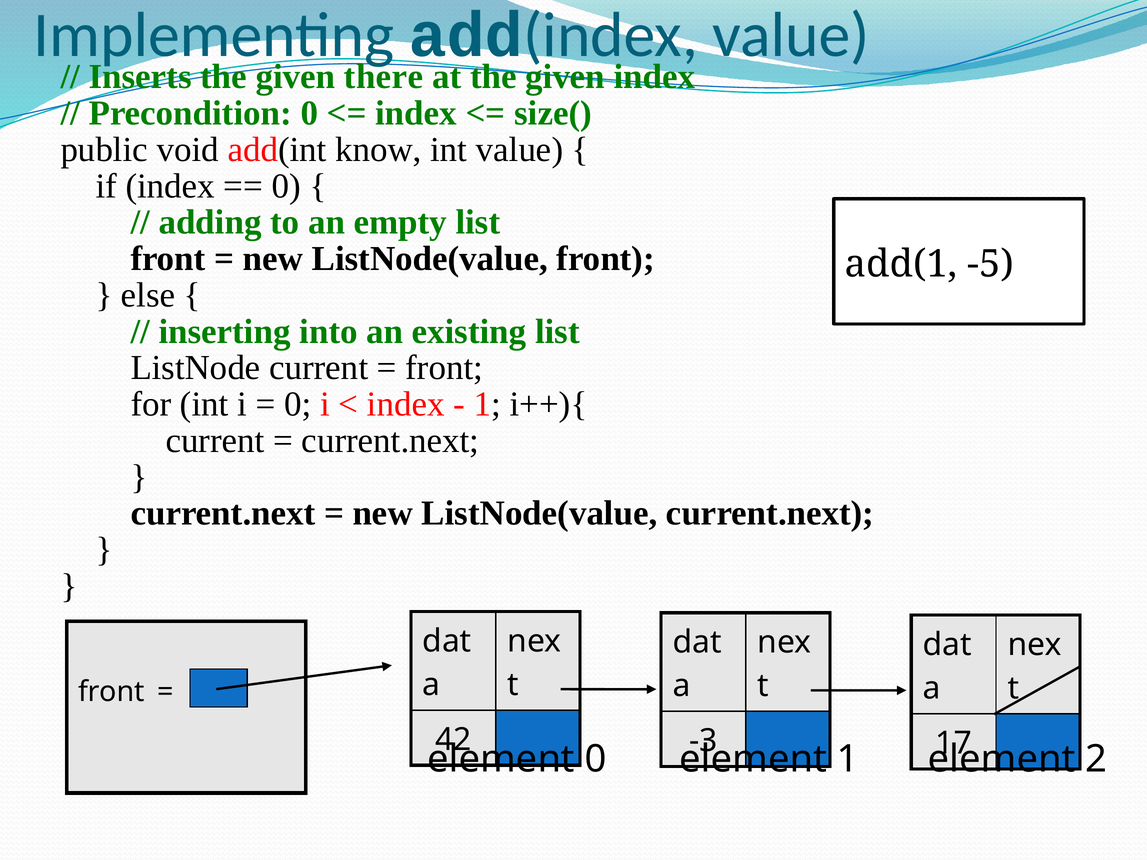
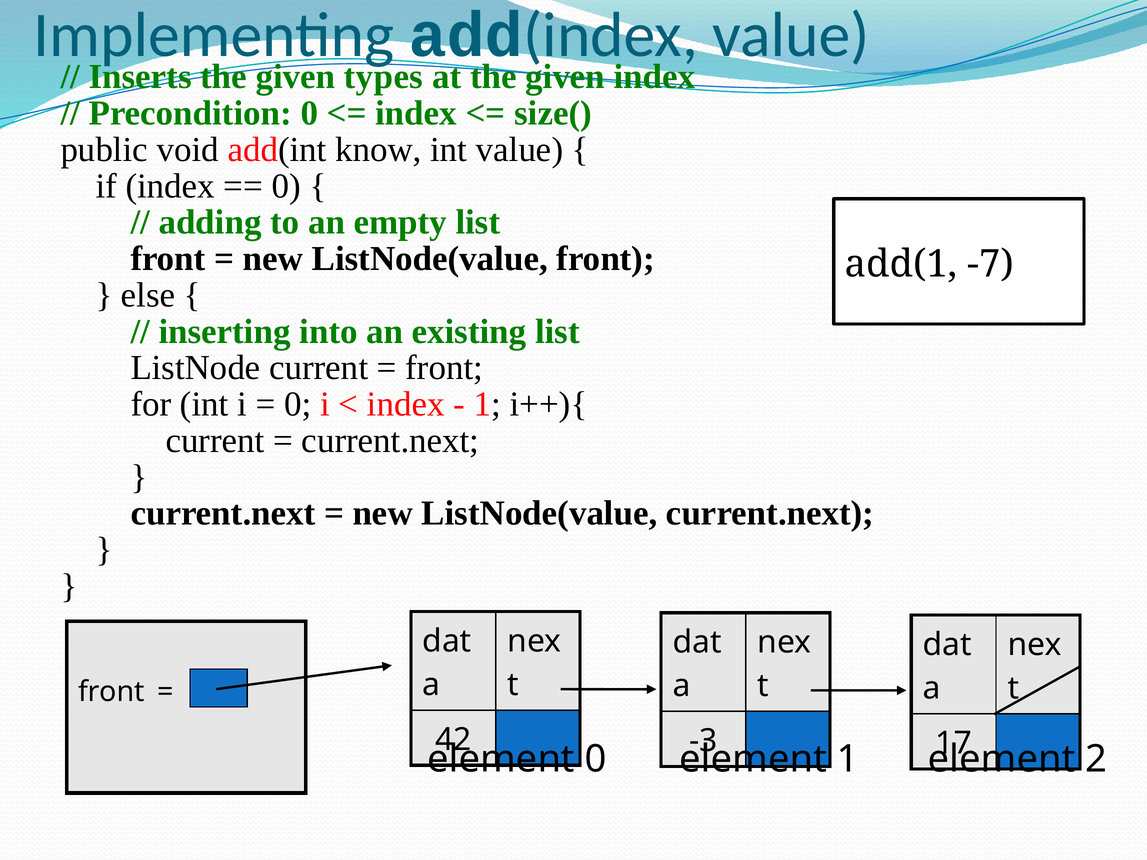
there: there -> types (384, 77)
-5: -5 -> -7 (991, 264)
